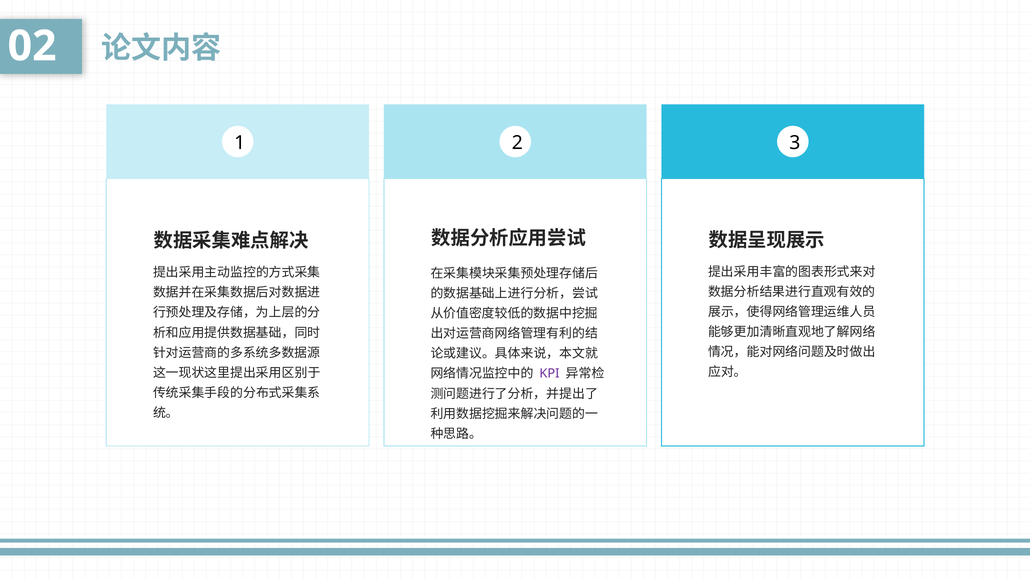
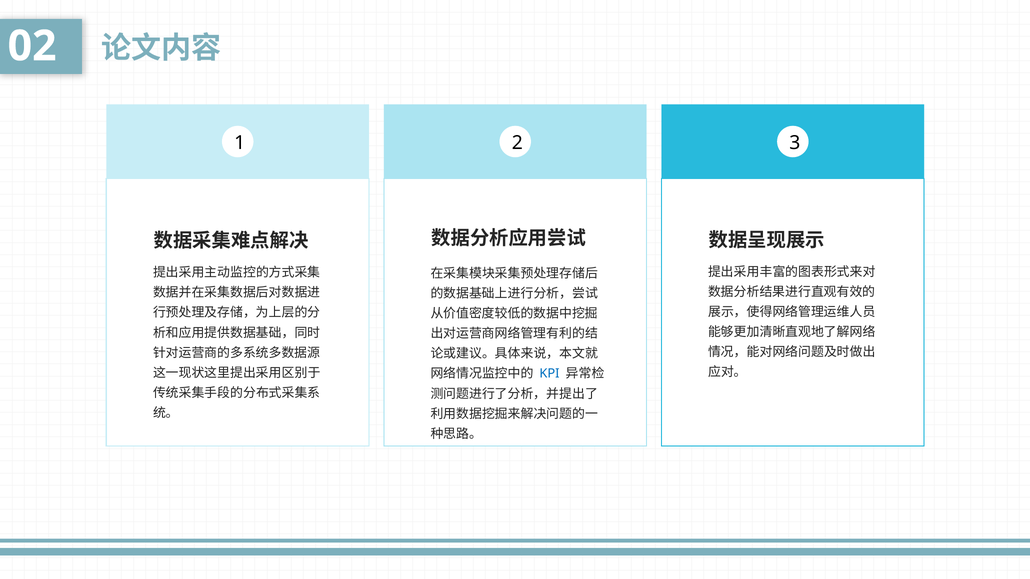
KPI colour: purple -> blue (549, 374)
